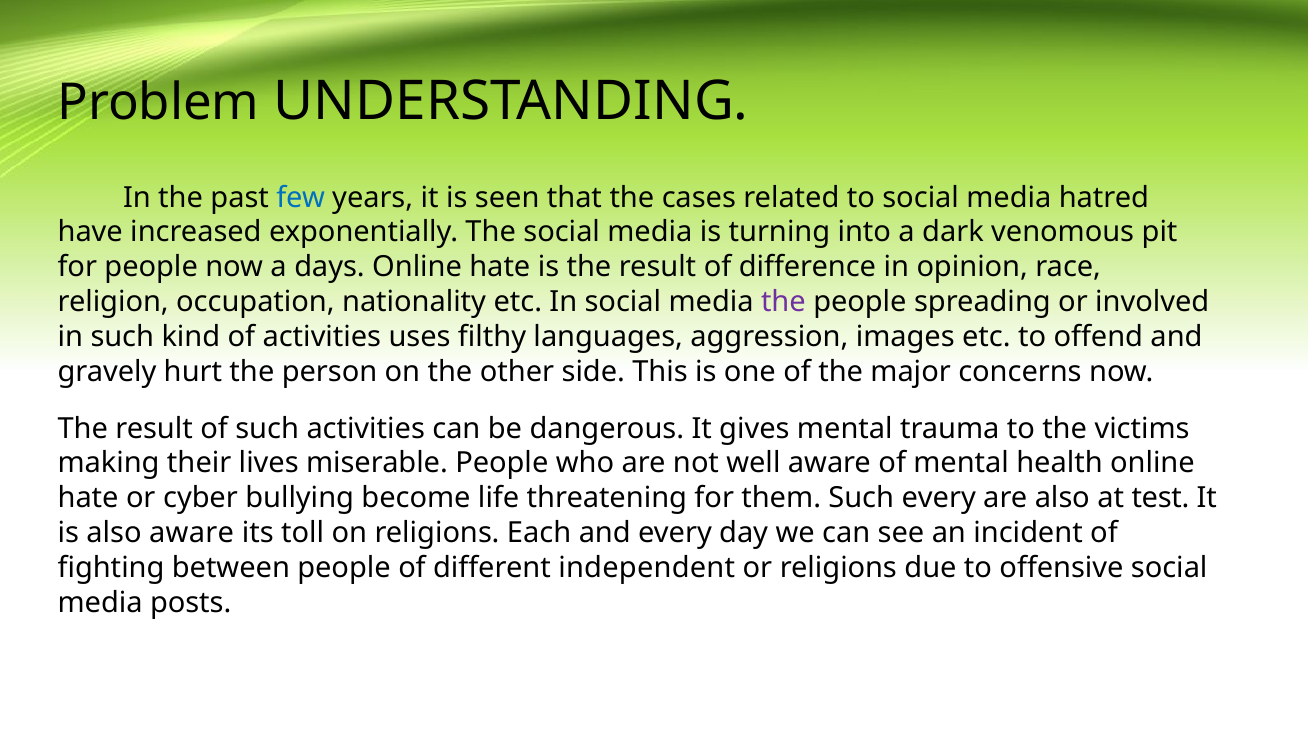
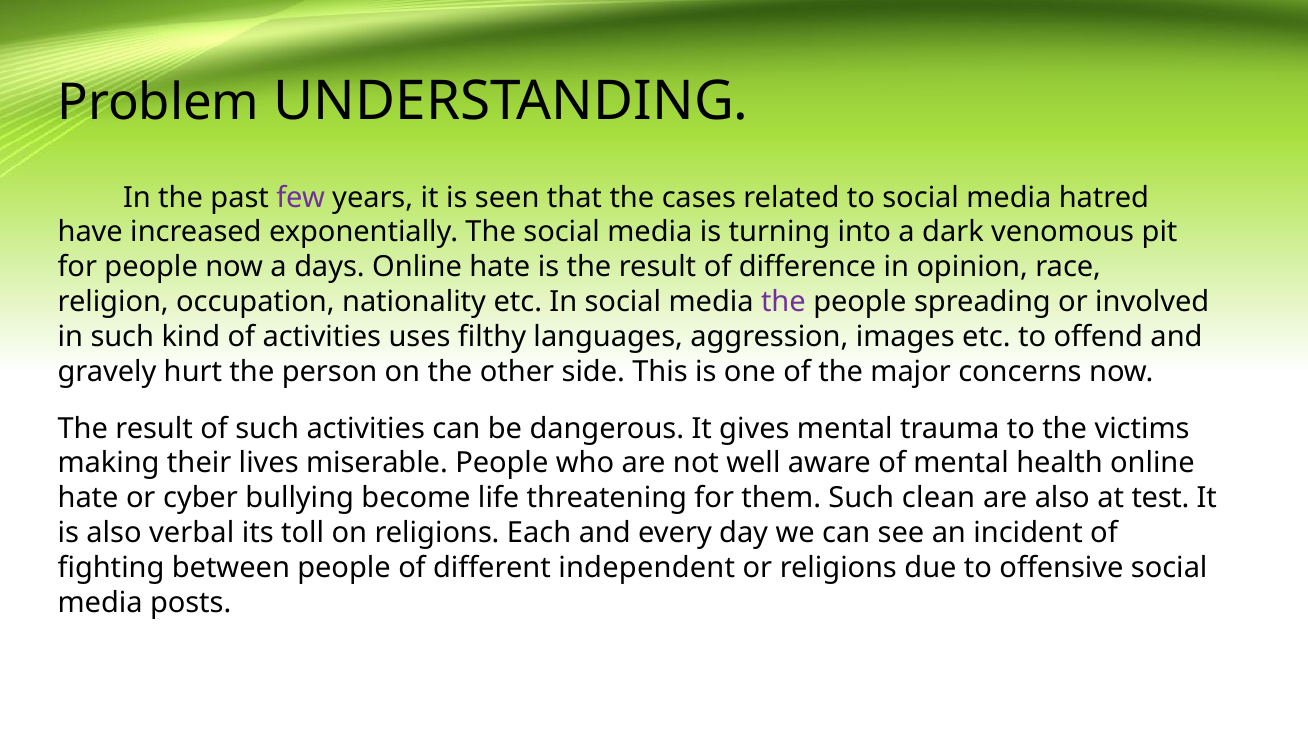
few colour: blue -> purple (301, 197)
Such every: every -> clean (939, 498)
also aware: aware -> verbal (192, 533)
